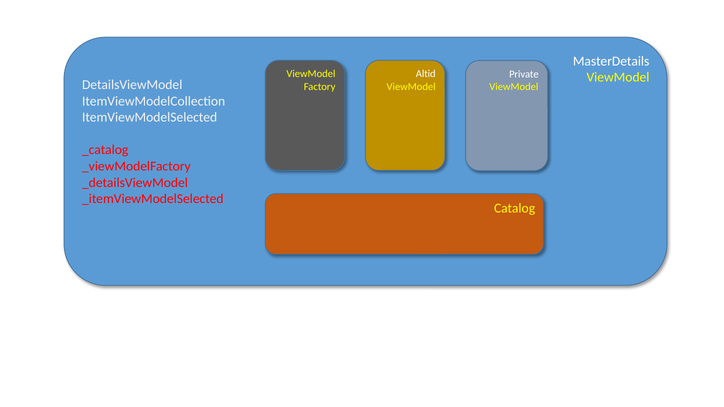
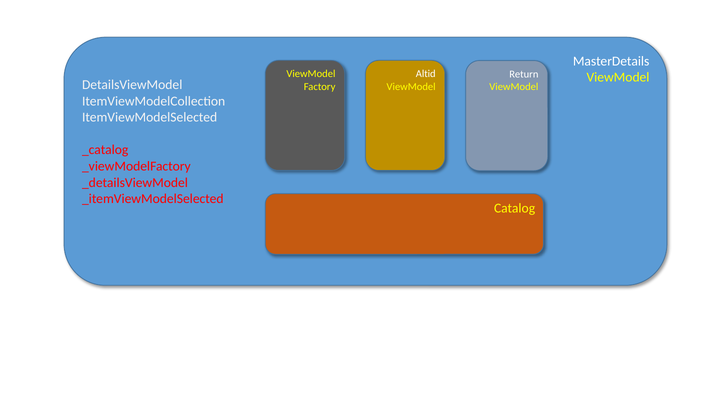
Private: Private -> Return (524, 74)
